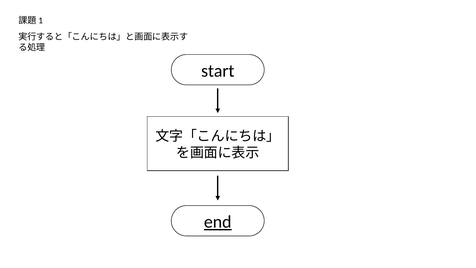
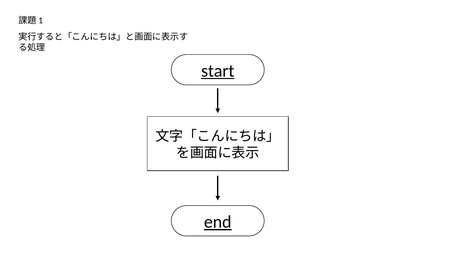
start underline: none -> present (218, 71)
